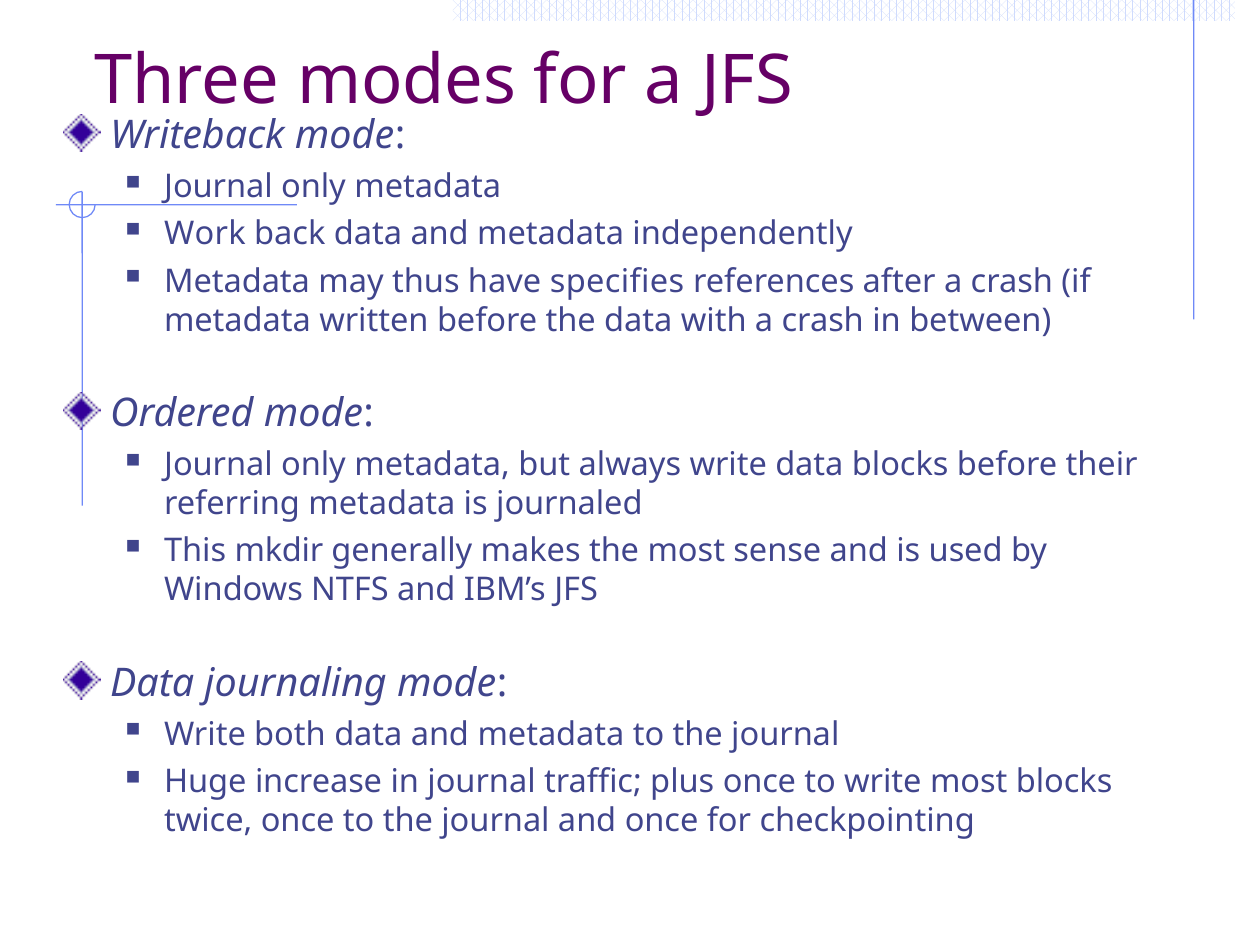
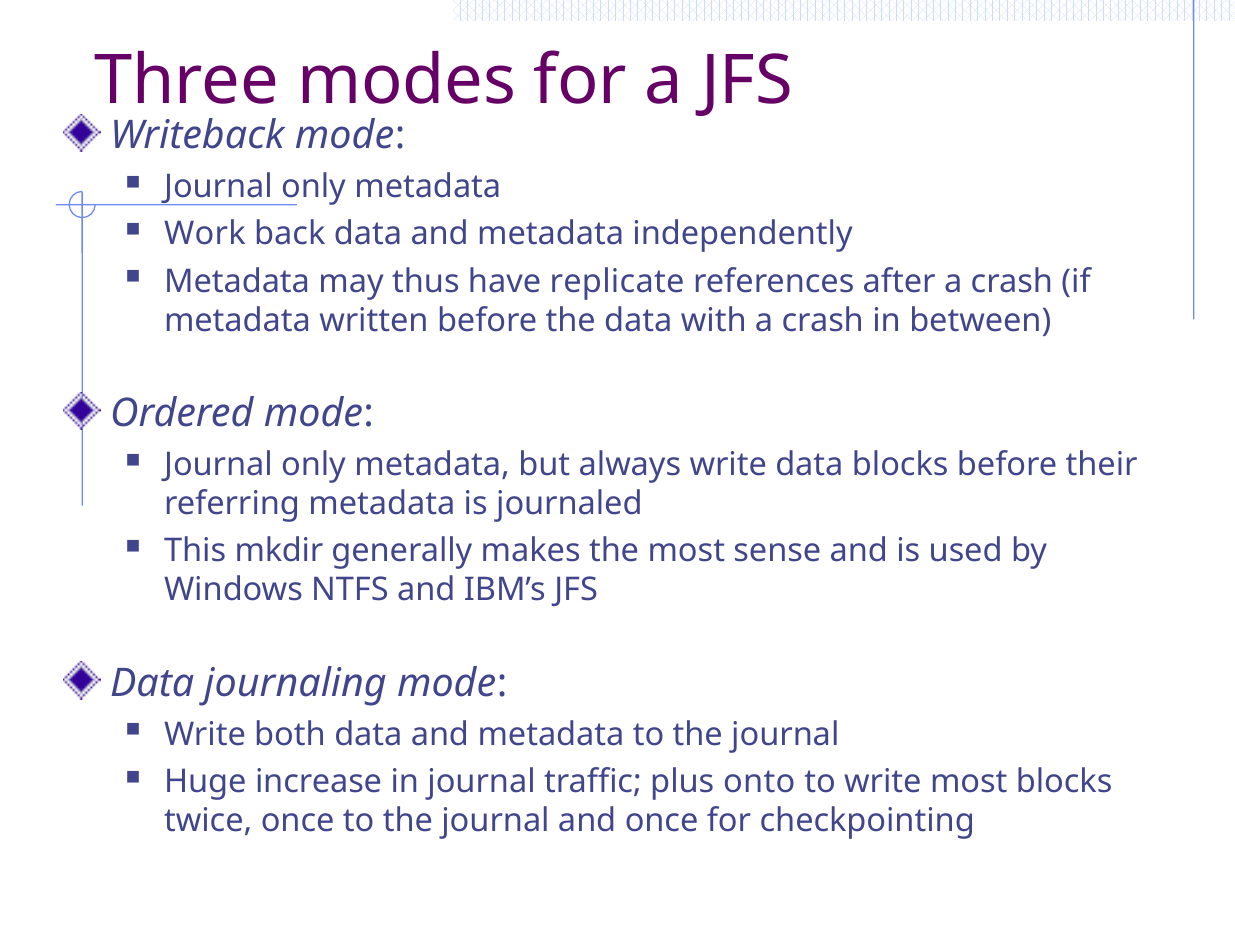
specifies: specifies -> replicate (617, 281)
plus once: once -> onto (759, 781)
